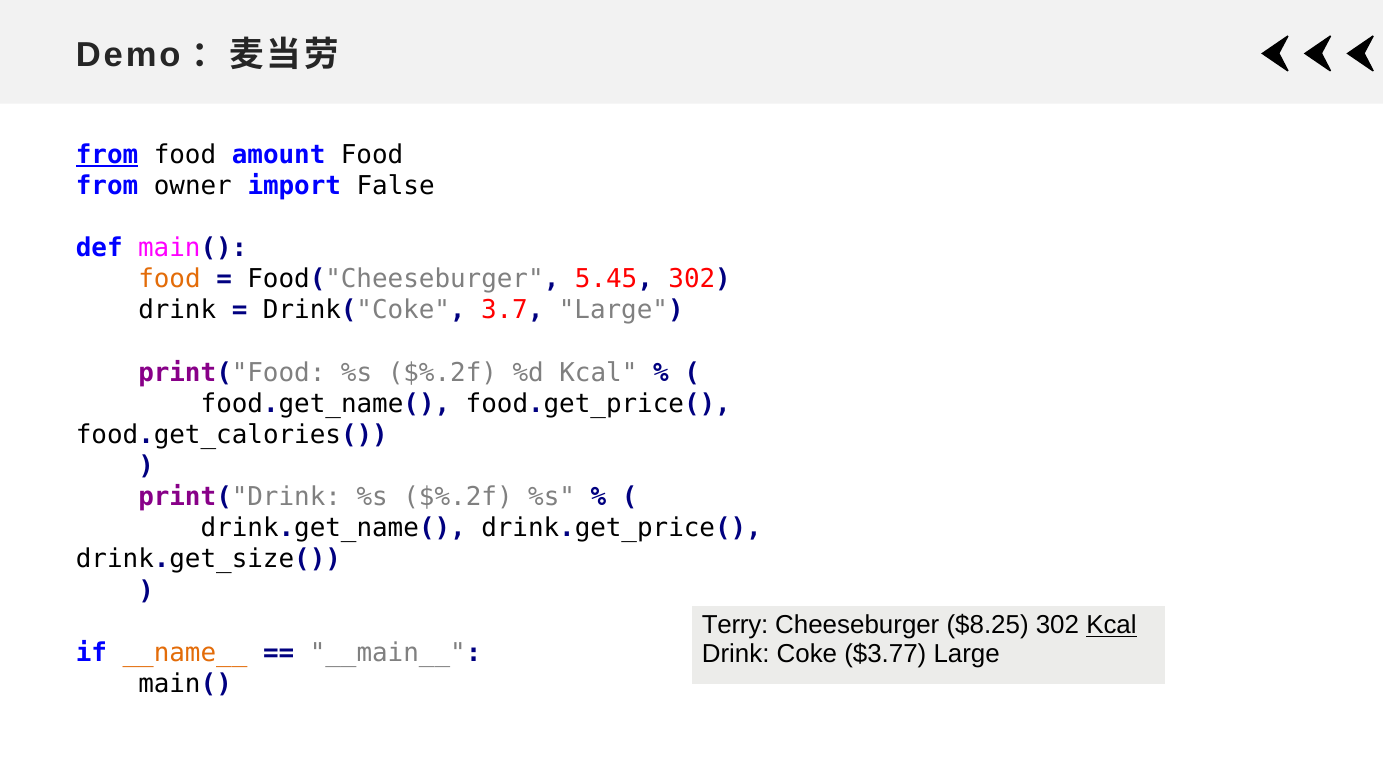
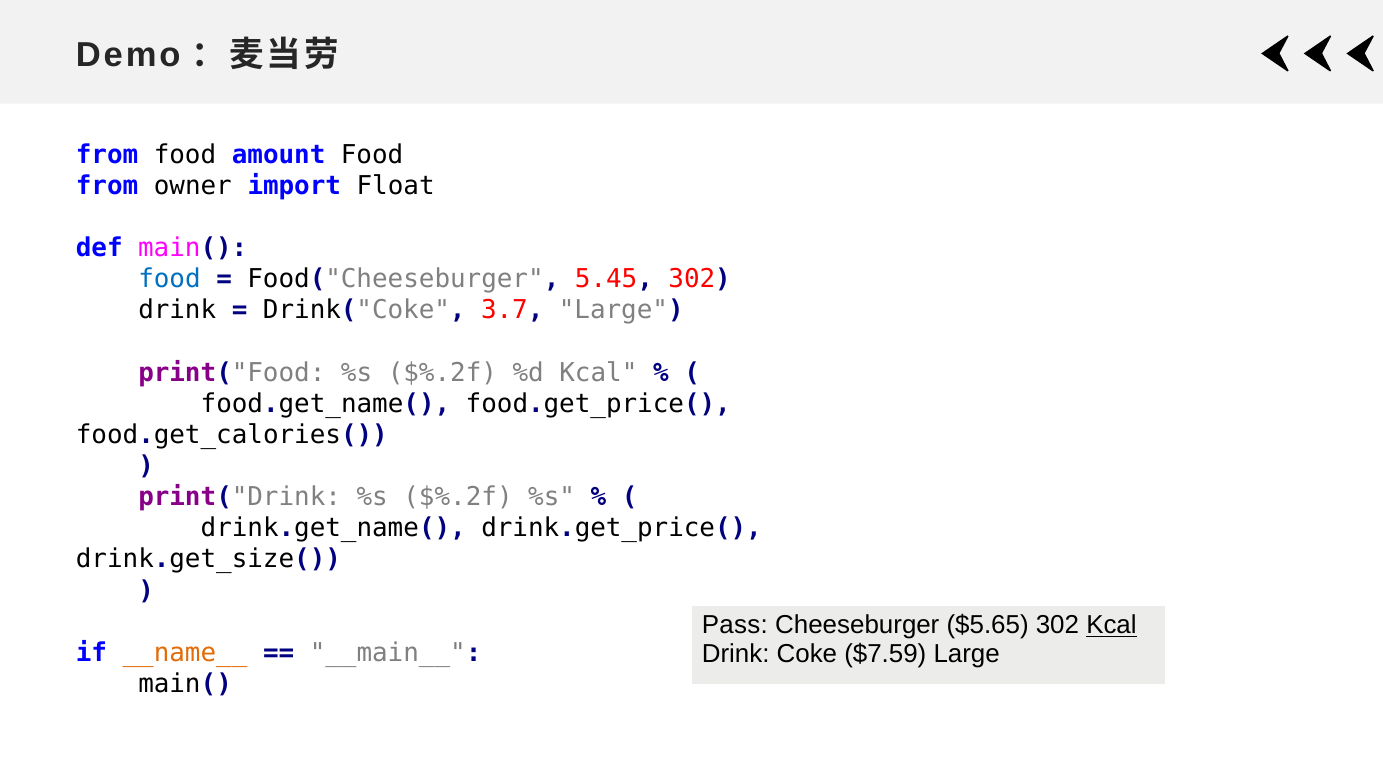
from underline: present -> none (107, 155)
False: False -> Float (396, 186)
food colour: orange -> blue (169, 279)
Terry: Terry -> Pass (735, 625)
$8.25: $8.25 -> $5.65 (988, 625)
$3.77: $3.77 -> $7.59 (885, 654)
